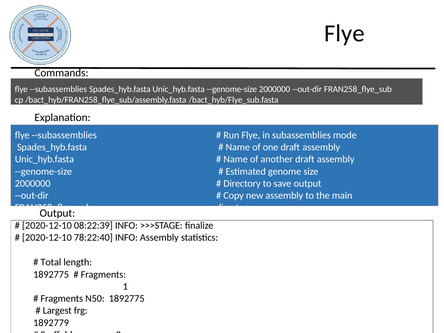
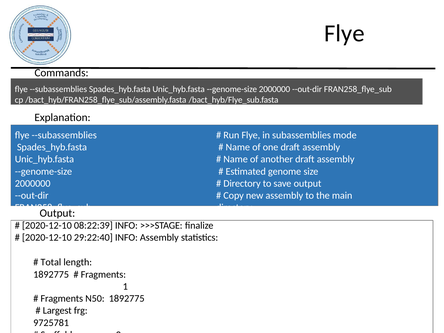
78:22:40: 78:22:40 -> 29:22:40 (93, 238)
1892779: 1892779 -> 9725781 (51, 323)
